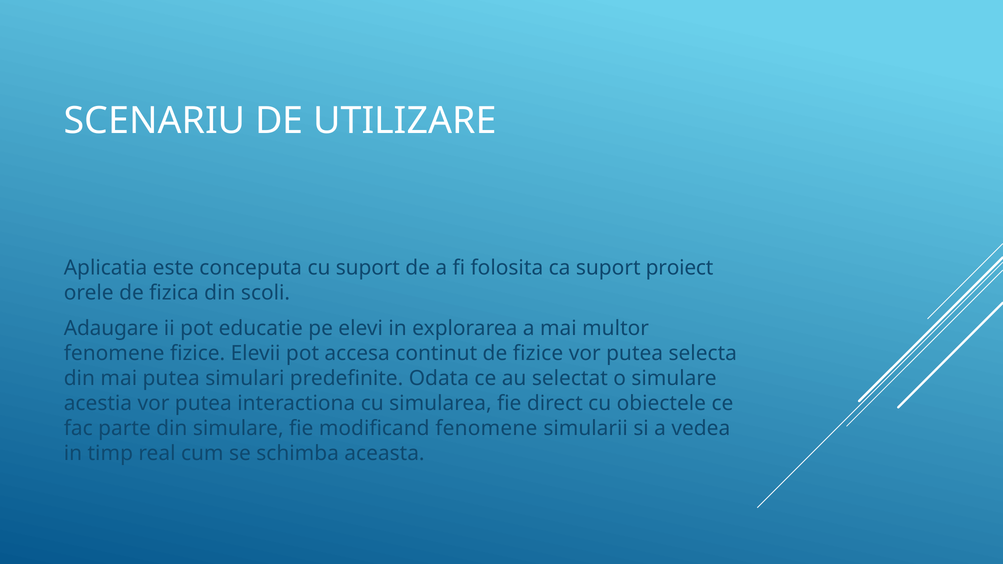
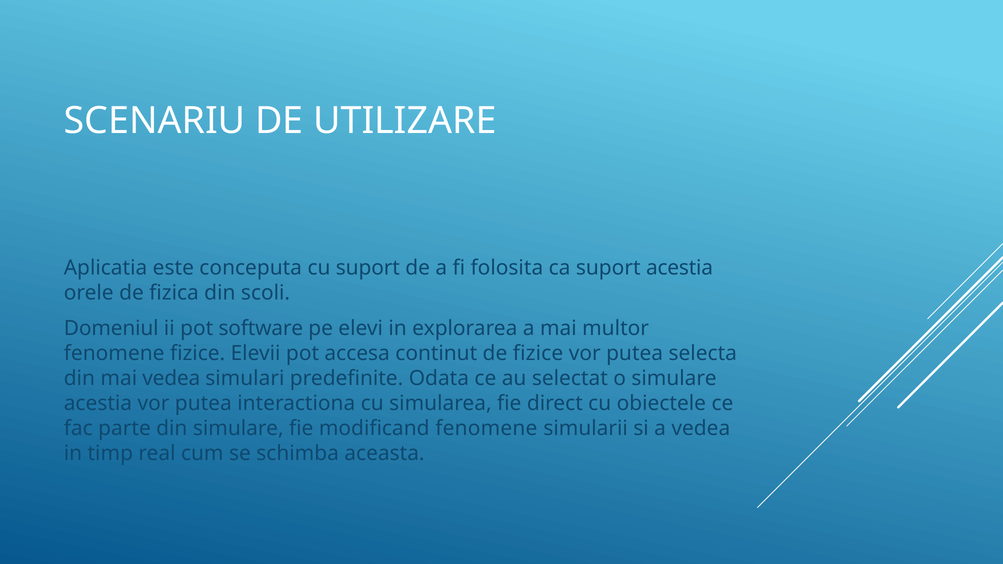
suport proiect: proiect -> acestia (680, 268)
Adaugare: Adaugare -> Domeniul (111, 328)
educatie: educatie -> software (261, 328)
mai putea: putea -> vedea (171, 378)
